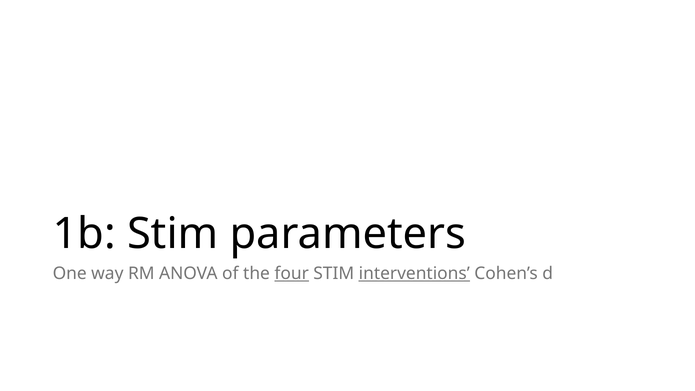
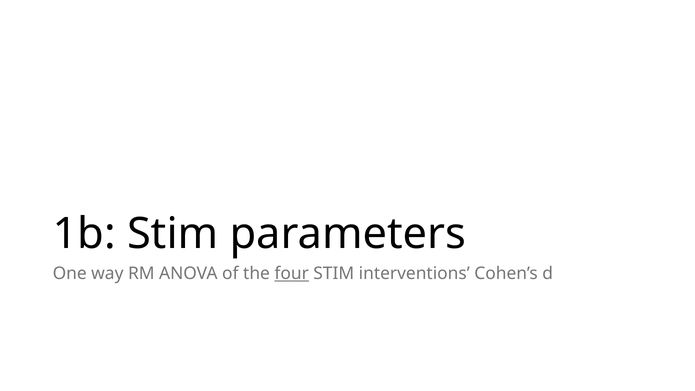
interventions underline: present -> none (414, 274)
